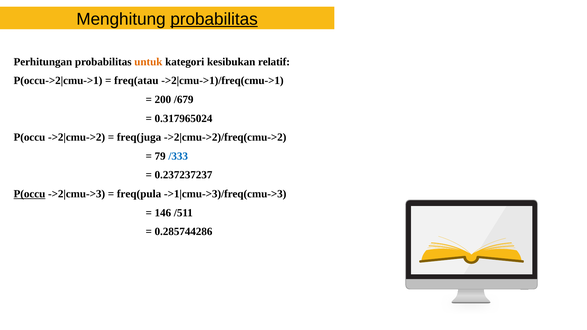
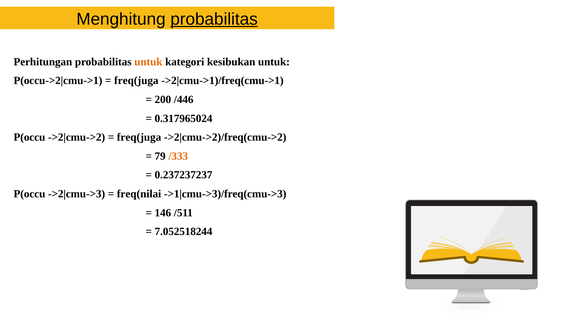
kesibukan relatif: relatif -> untuk (274, 62)
freq(atau: freq(atau -> freq(juga (136, 81)
/679: /679 -> /446 (184, 100)
/333 colour: blue -> orange (178, 156)
P(occu underline: present -> none (29, 194)
freq(pula: freq(pula -> freq(nilai (139, 194)
0.285744286: 0.285744286 -> 7.052518244 (183, 232)
